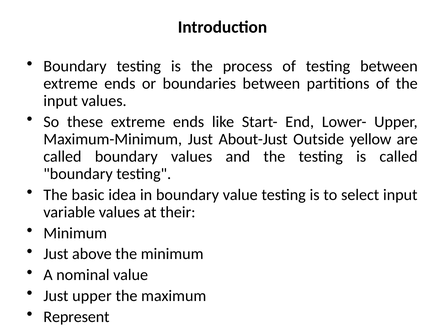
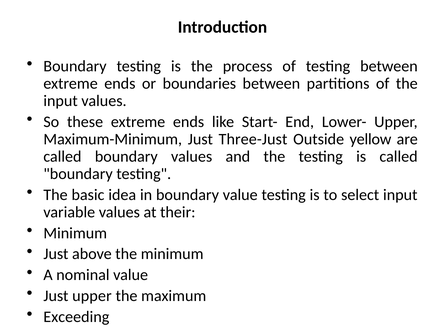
About-Just: About-Just -> Three-Just (253, 139)
Represent: Represent -> Exceeding (76, 317)
